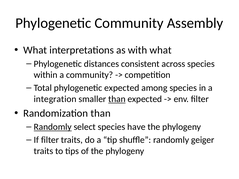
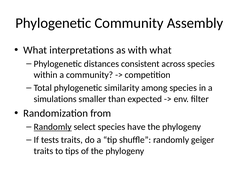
phylogenetic expected: expected -> similarity (122, 88)
integration: integration -> simulations (55, 99)
than underline: present -> none (117, 99)
Randomization than: than -> from (101, 113)
If filter: filter -> tests (50, 140)
